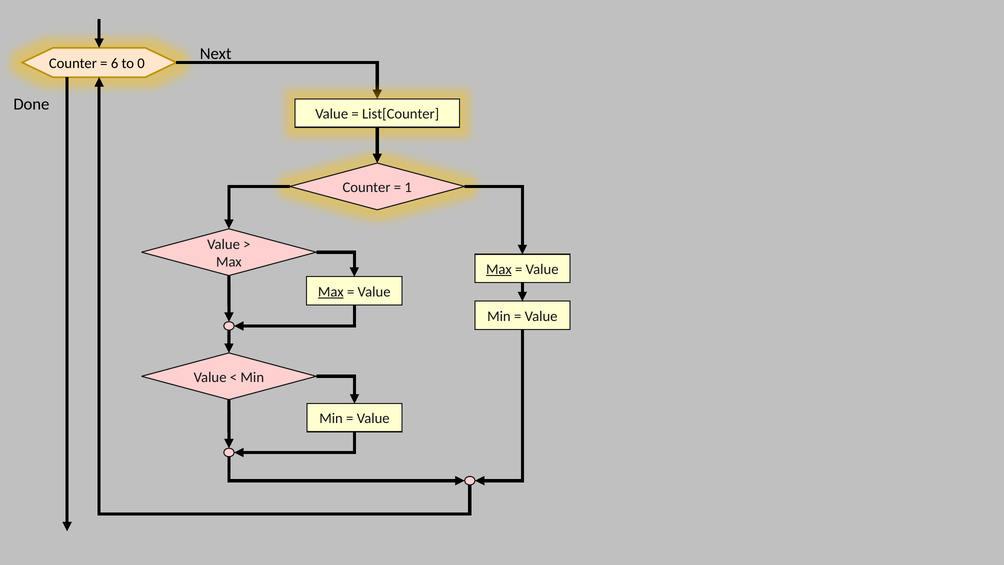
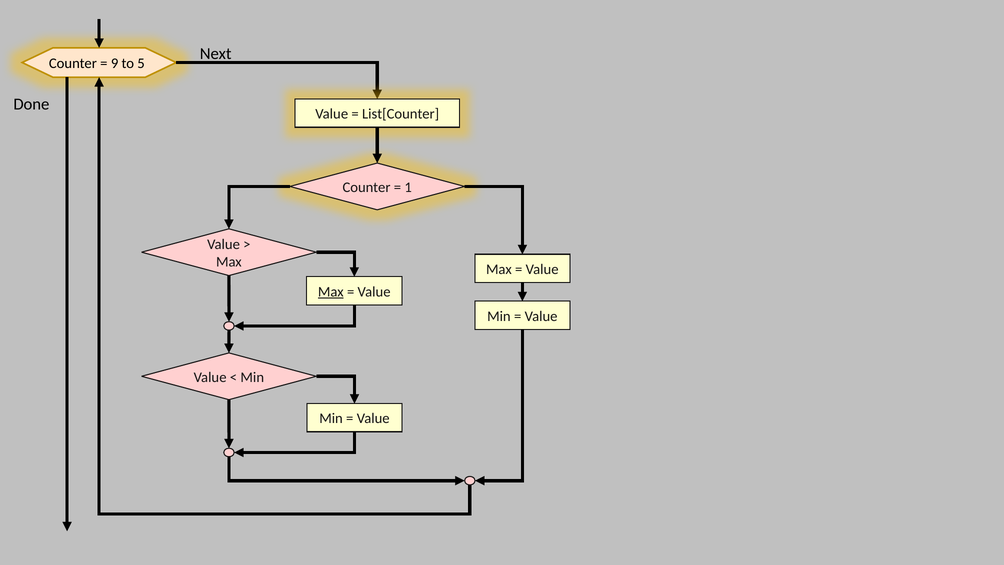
6: 6 -> 9 (115, 63)
0: 0 -> 5 (141, 63)
Max underline: present -> none (499, 269)
